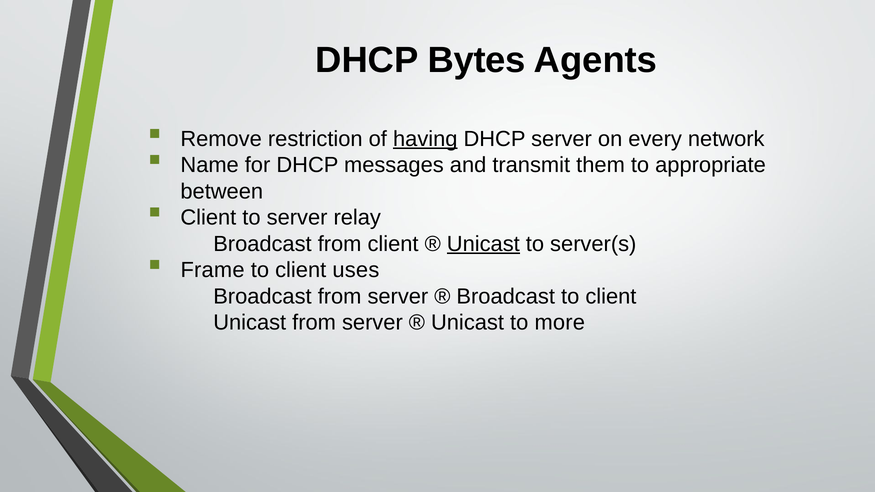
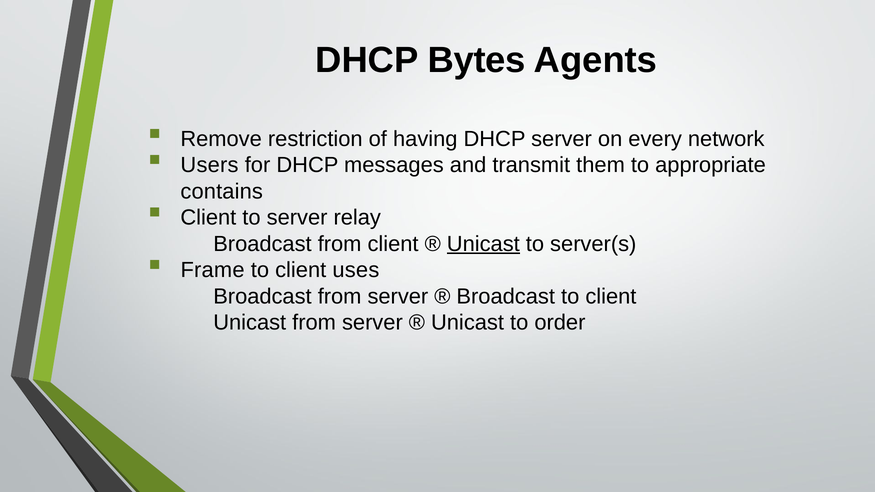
having underline: present -> none (425, 139)
Name: Name -> Users (210, 165)
between: between -> contains (222, 191)
more: more -> order (560, 323)
